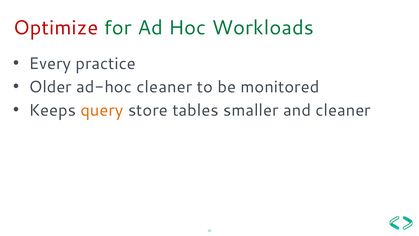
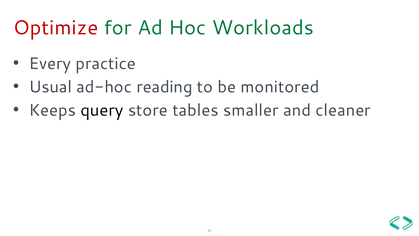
Older: Older -> Usual (50, 87)
ad-hoc cleaner: cleaner -> reading (164, 87)
query colour: orange -> black (102, 110)
